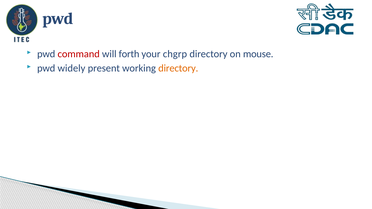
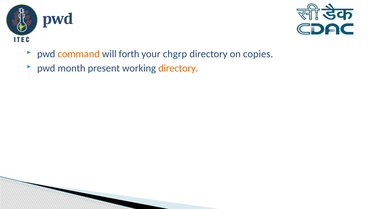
command colour: red -> orange (79, 54)
mouse: mouse -> copies (258, 54)
widely: widely -> month (72, 68)
